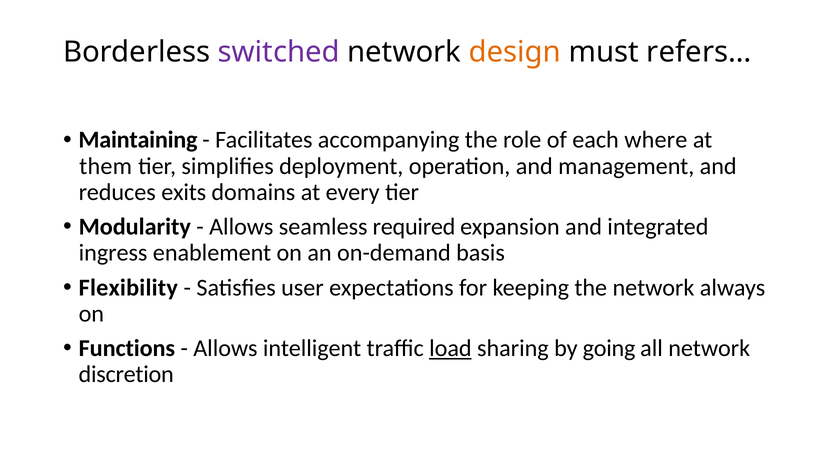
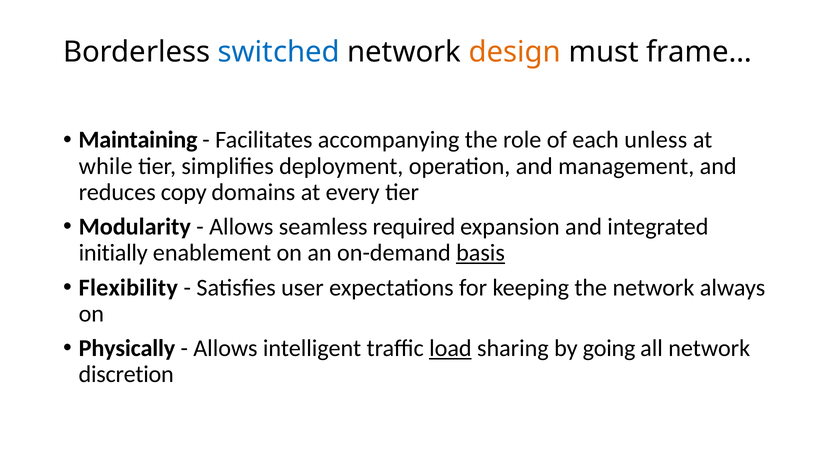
switched colour: purple -> blue (279, 52)
refers…: refers… -> frame… (699, 52)
where: where -> unless (656, 140)
them: them -> while (106, 166)
exits: exits -> copy (184, 192)
ingress: ingress -> initially (113, 253)
basis underline: none -> present (481, 253)
Functions: Functions -> Physically (127, 349)
